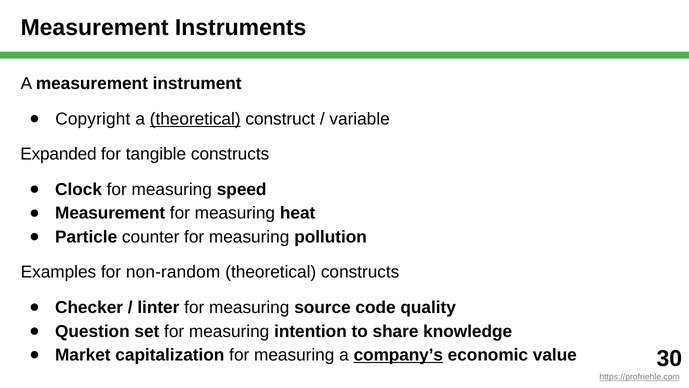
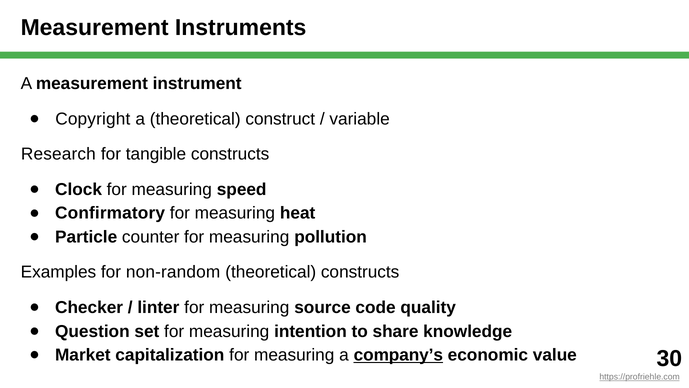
theoretical underline: present -> none (195, 119)
Expanded: Expanded -> Research (58, 154)
Measurement: Measurement -> Confirmatory (110, 213)
